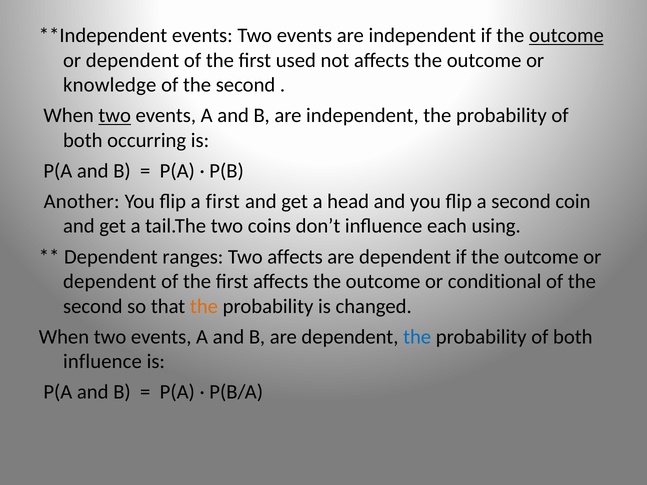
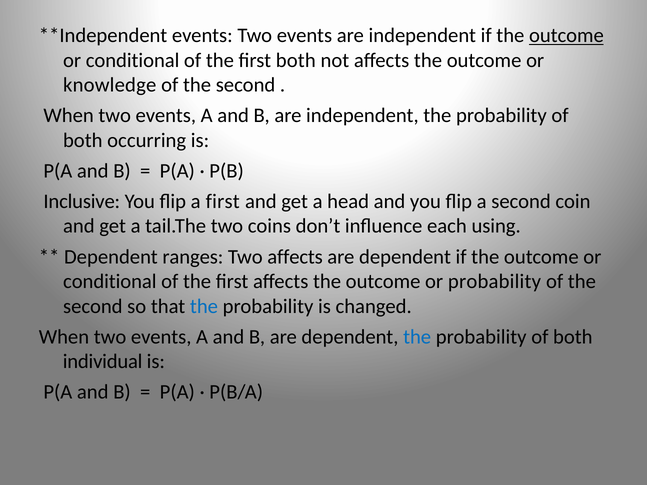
dependent: dependent -> conditional (133, 60)
first used: used -> both (296, 60)
two underline: present -> none (115, 116)
Another: Another -> Inclusive (82, 201)
dependent: dependent -> conditional (110, 282)
or conditional: conditional -> probability (494, 282)
the colour: orange -> blue (204, 306)
influence: influence -> individual (103, 362)
